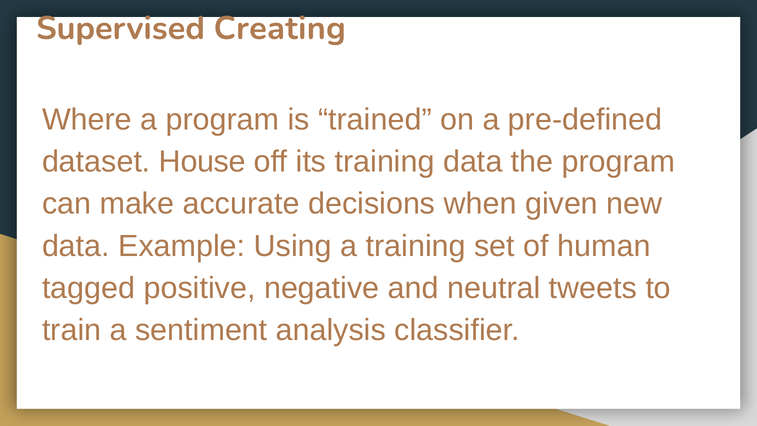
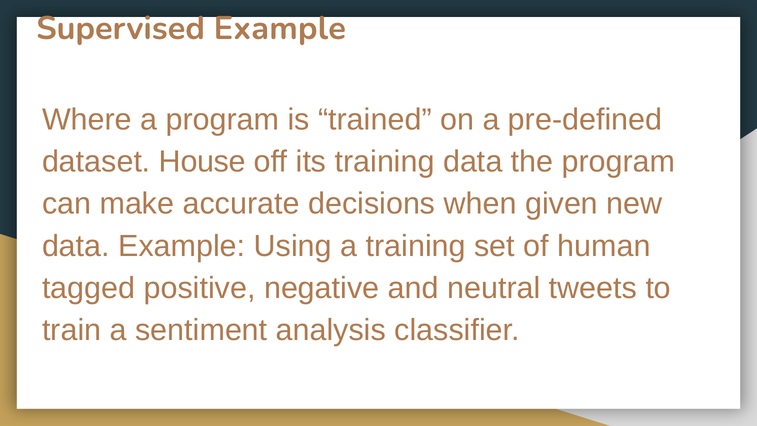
Supervised Creating: Creating -> Example (280, 28)
